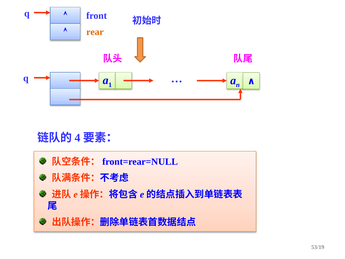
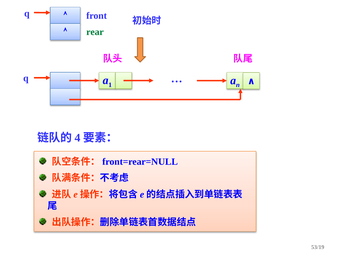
rear colour: orange -> green (95, 32)
